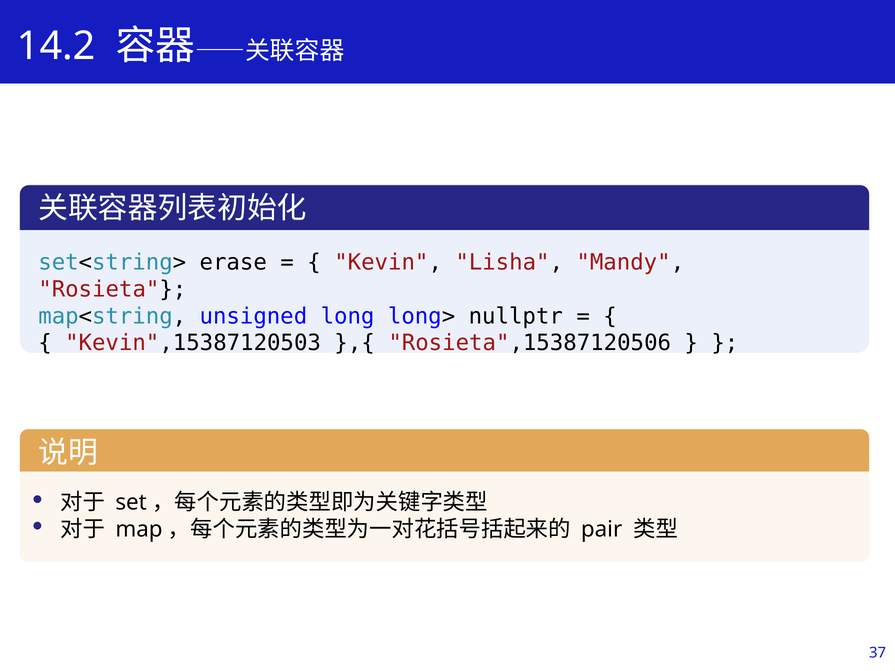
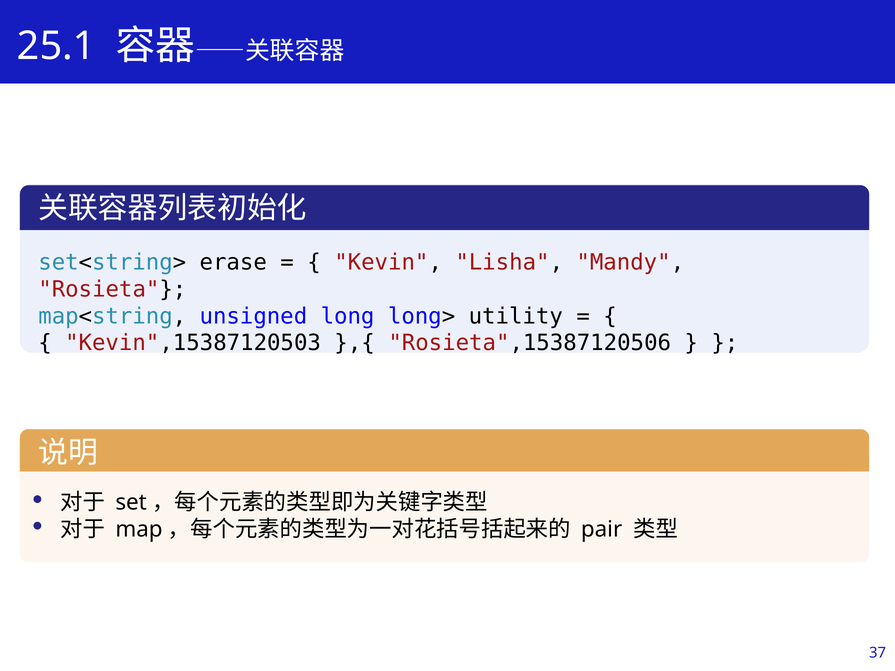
14.2: 14.2 -> 25.1 (56, 46)
nullptr: nullptr -> utility (516, 316)
